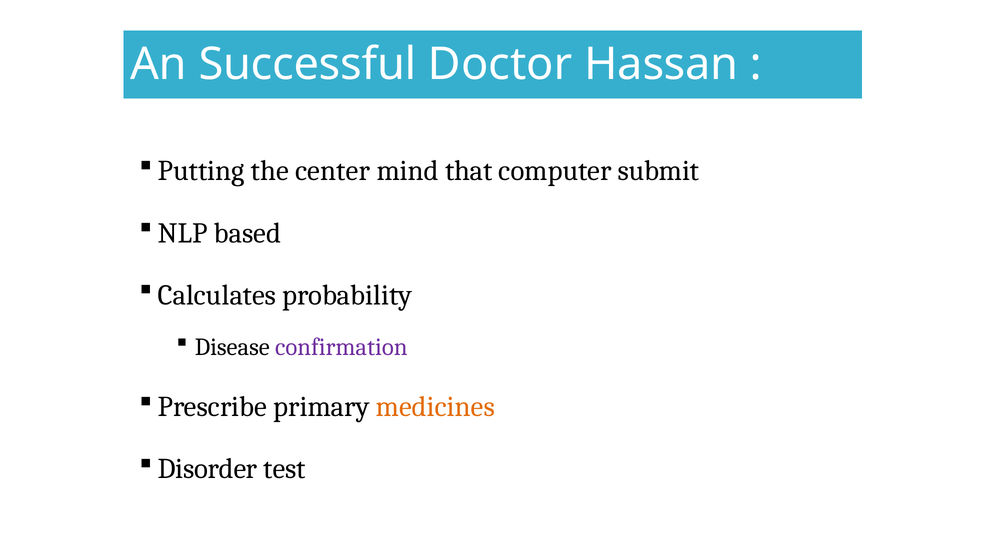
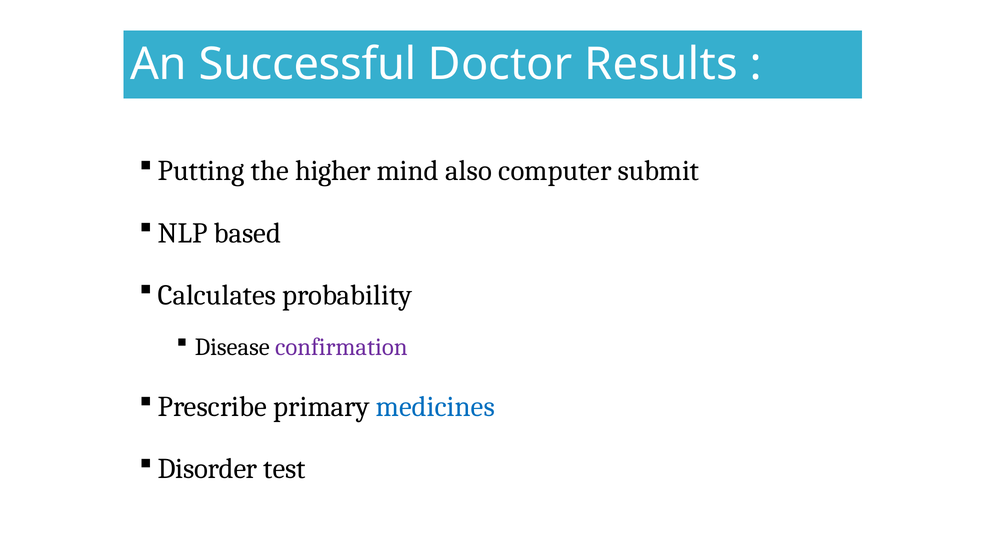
Hassan: Hassan -> Results (661, 64)
center: center -> higher (333, 171)
that: that -> also (469, 171)
medicines colour: orange -> blue (435, 407)
